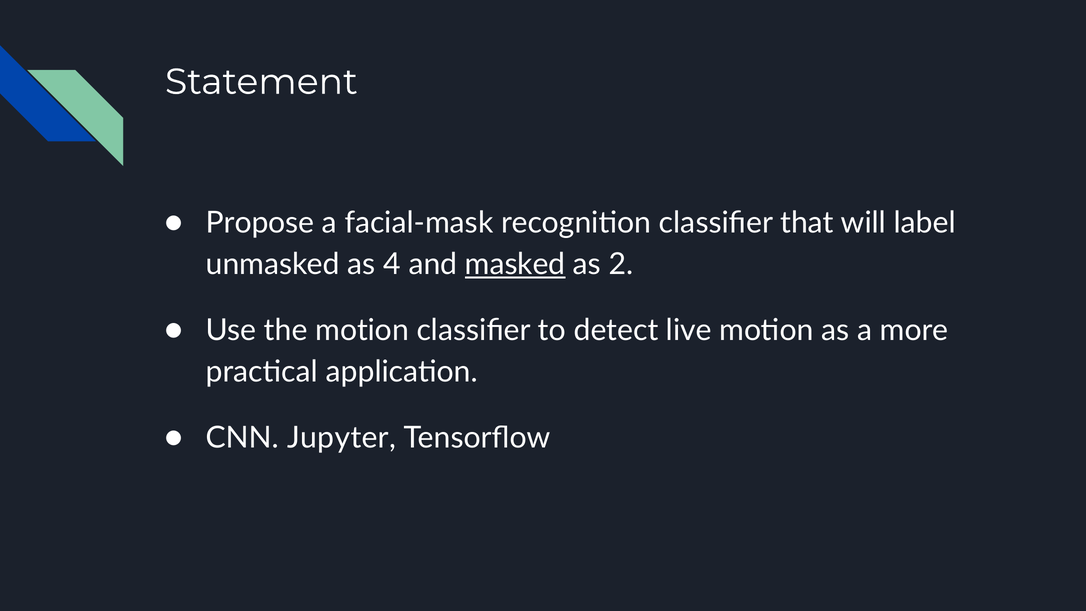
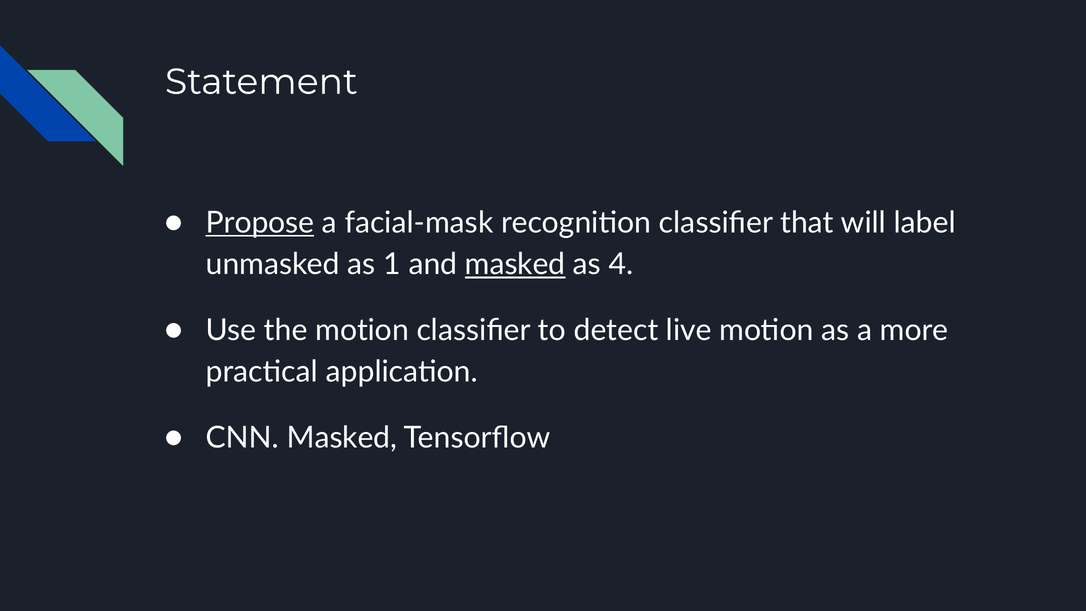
Propose underline: none -> present (260, 223)
4: 4 -> 1 (392, 264)
2: 2 -> 4 (621, 264)
CNN Jupyter: Jupyter -> Masked (342, 437)
